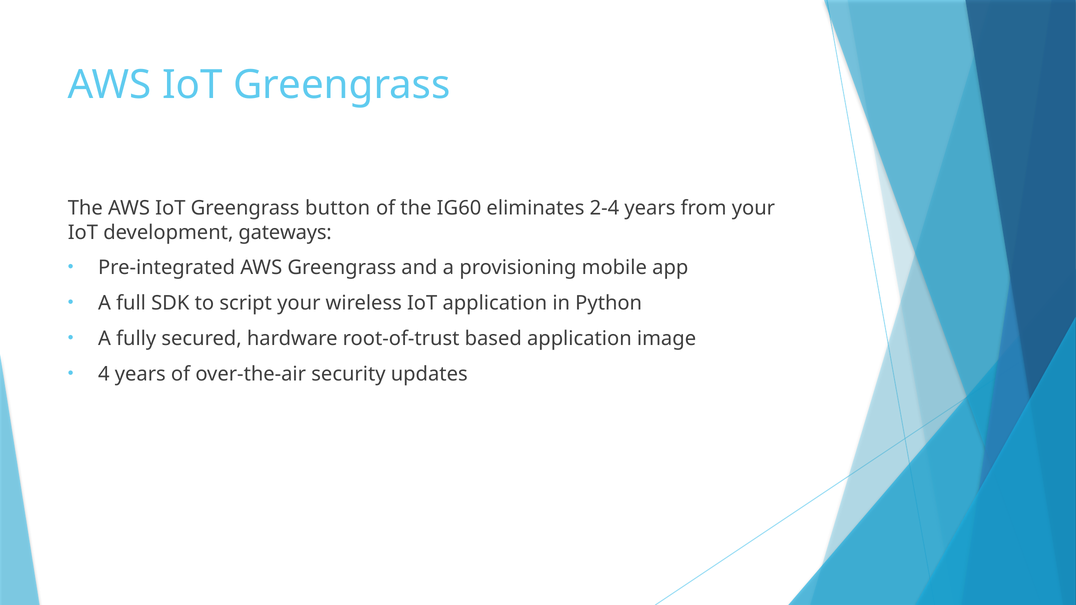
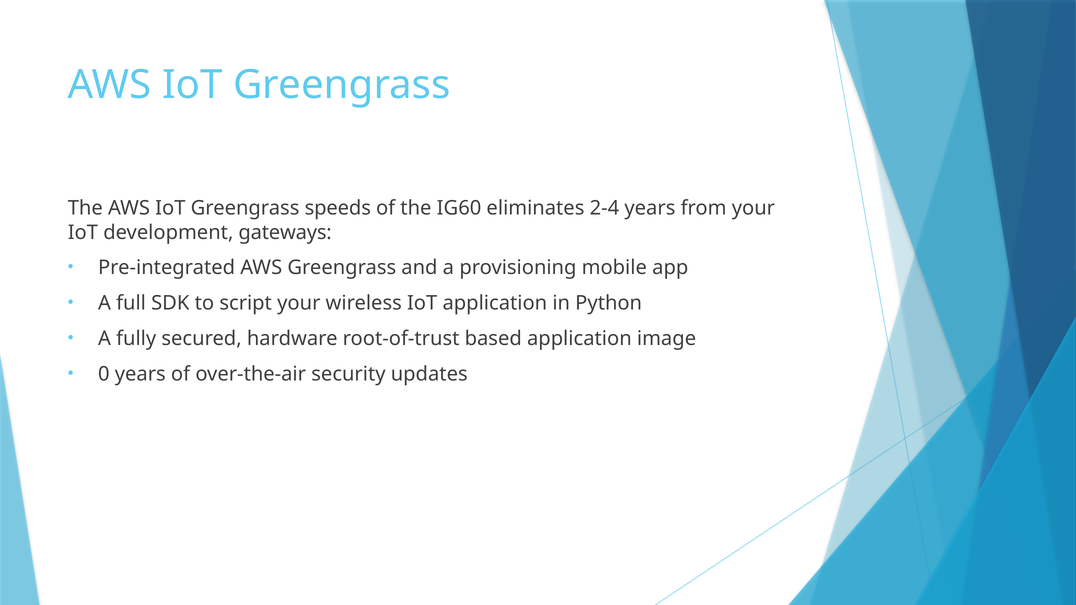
button: button -> speeds (338, 208)
4: 4 -> 0 (104, 374)
